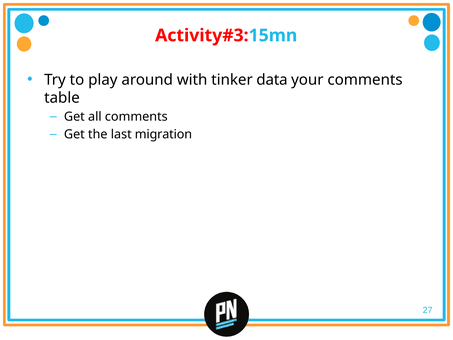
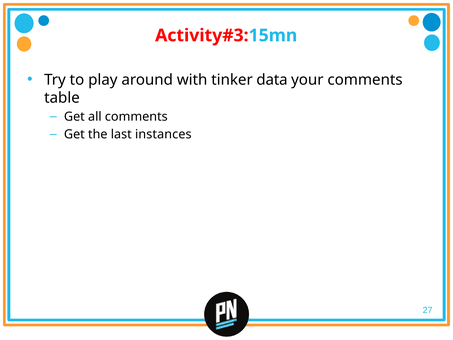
migration: migration -> instances (163, 134)
